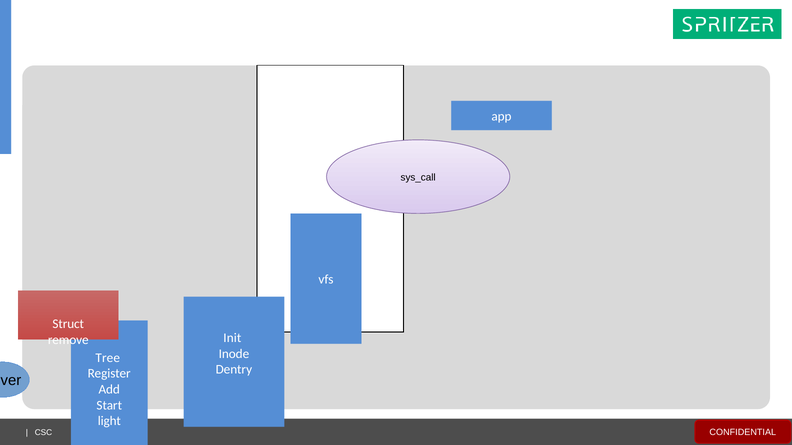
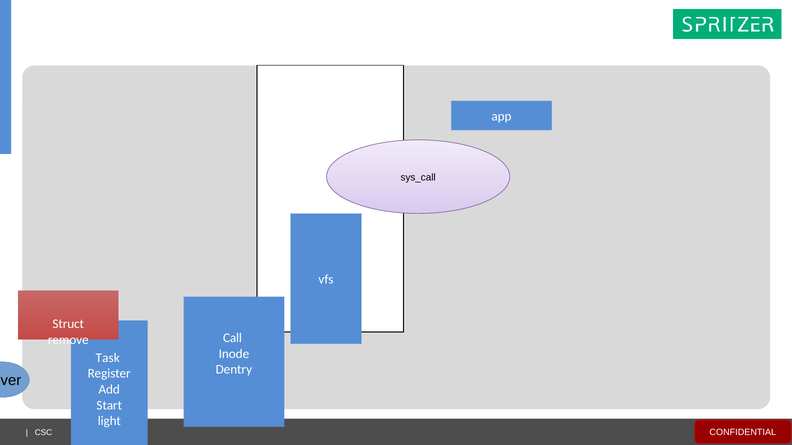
Init: Init -> Call (233, 338)
Tree: Tree -> Task (108, 358)
